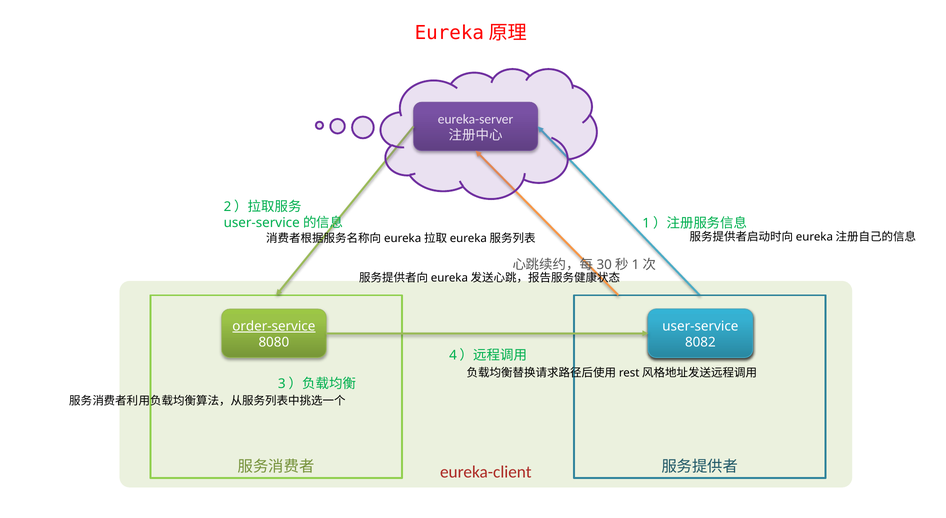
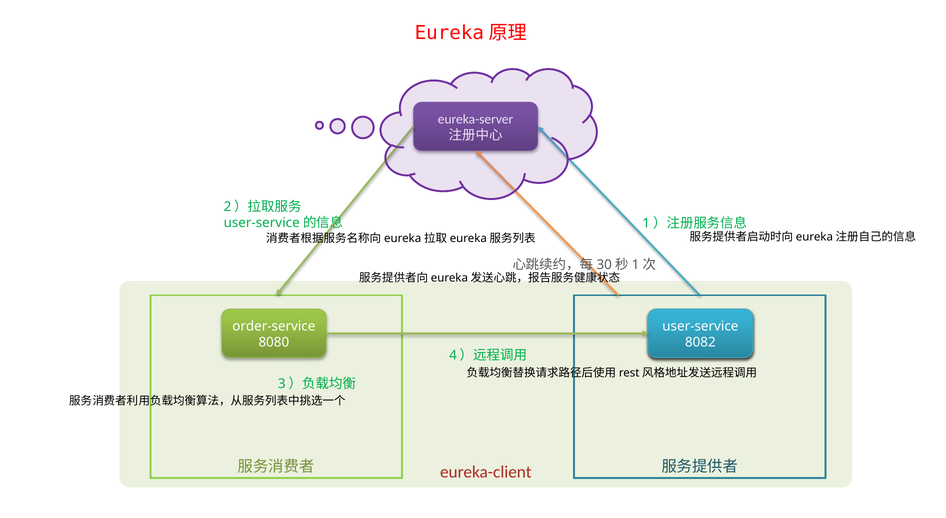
order-service underline: present -> none (274, 326)
